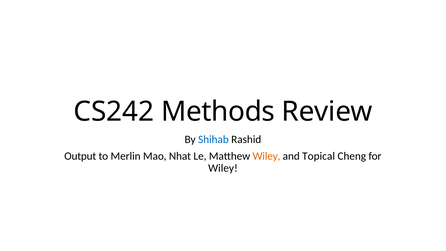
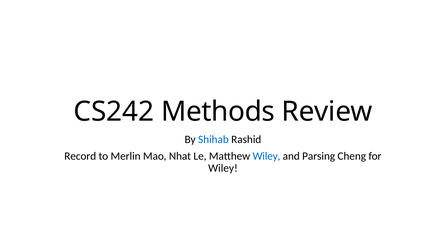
Output: Output -> Record (80, 156)
Wiley colour: orange -> blue (267, 156)
Topical: Topical -> Parsing (319, 156)
